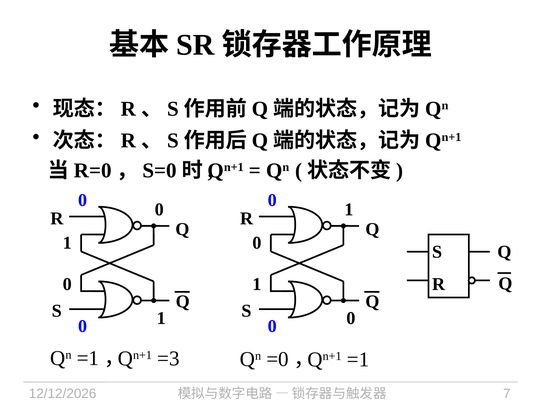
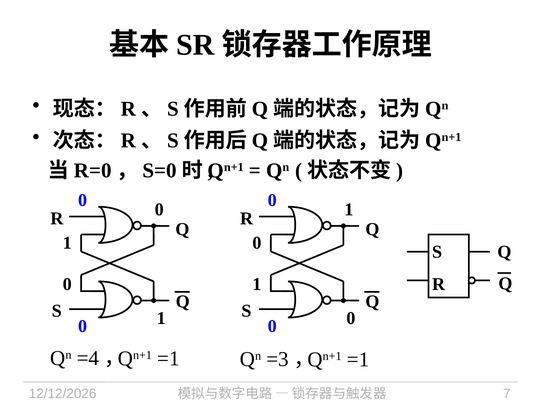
Qn =1: =1 -> =4 (88, 358)
=3: =3 -> =1 (168, 358)
=0: =0 -> =3 (278, 359)
